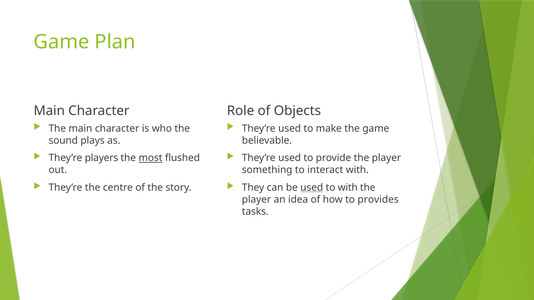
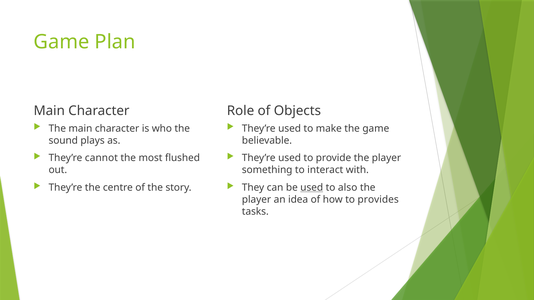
players: players -> cannot (101, 158)
most underline: present -> none (150, 158)
to with: with -> also (348, 188)
